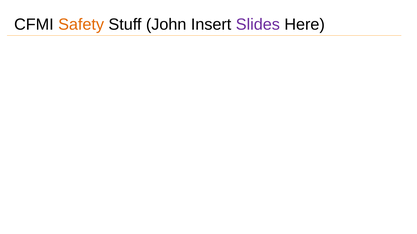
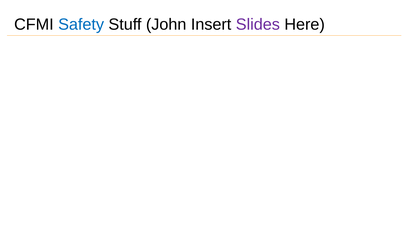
Safety colour: orange -> blue (81, 25)
